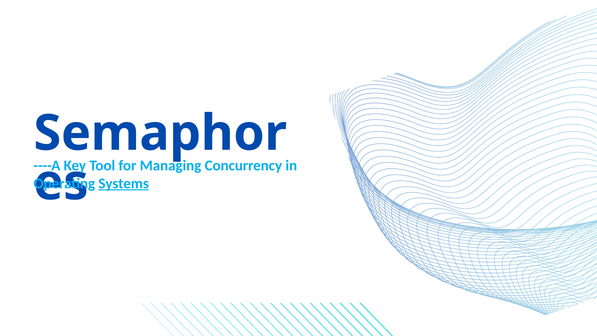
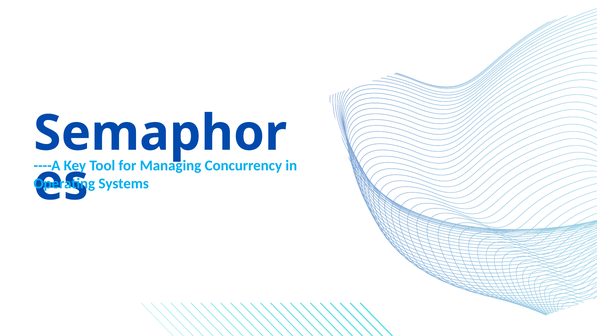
Systems underline: present -> none (124, 183)
